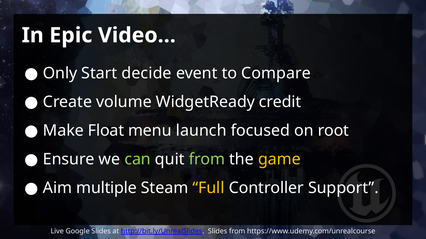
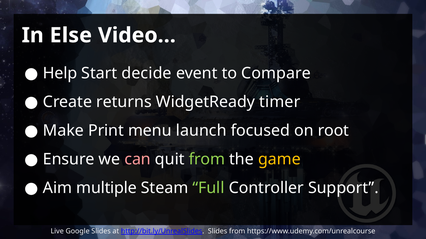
Epic: Epic -> Else (71, 35)
Only: Only -> Help (60, 73)
volume: volume -> returns (124, 102)
credit: credit -> timer (280, 102)
Float: Float -> Print (106, 131)
can colour: light green -> pink (138, 160)
Full colour: yellow -> light green (208, 188)
